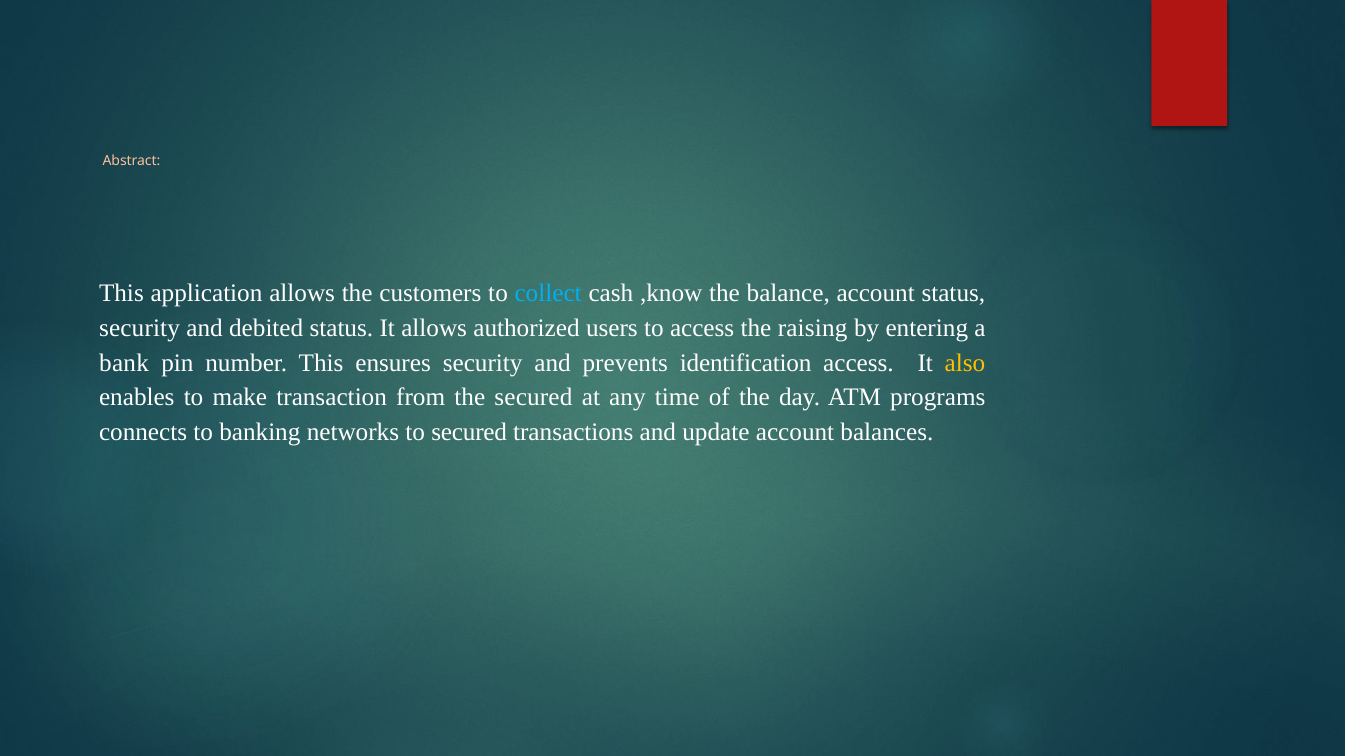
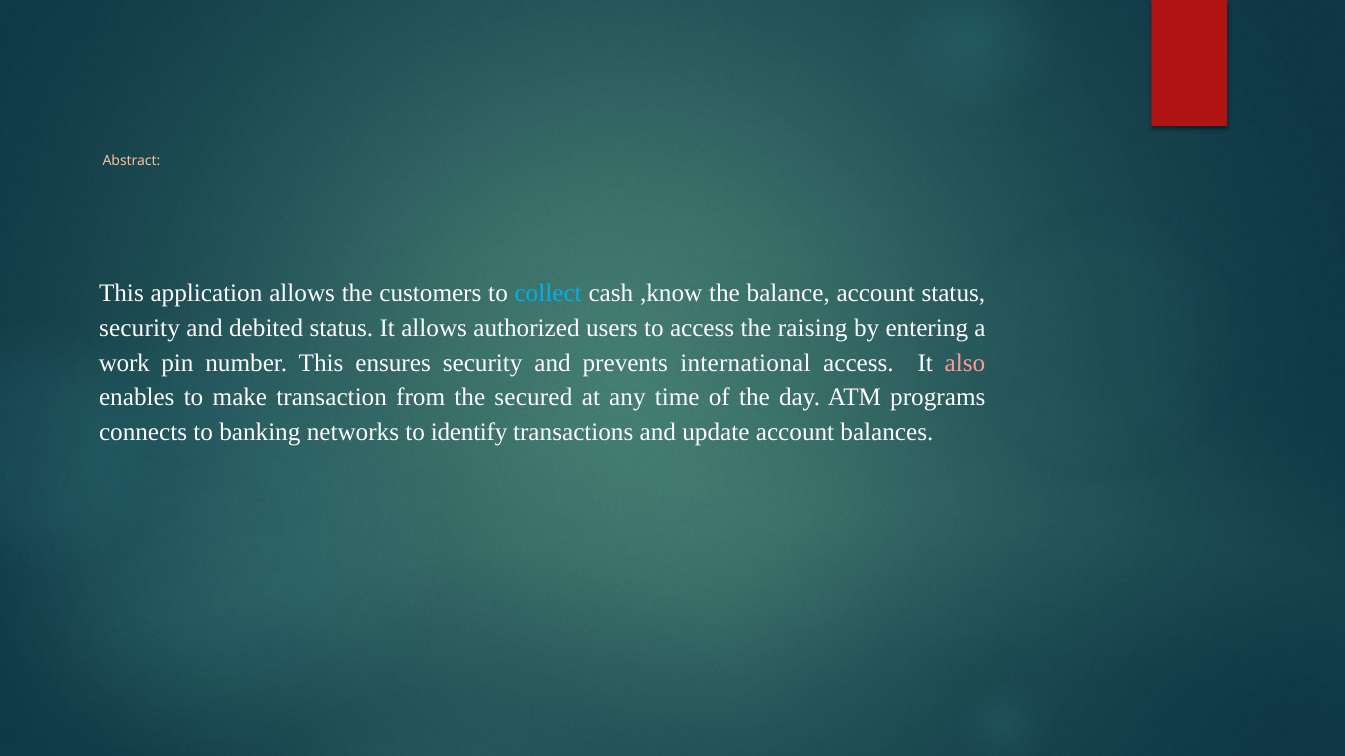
bank: bank -> work (124, 363)
identification: identification -> international (745, 363)
also colour: yellow -> pink (965, 363)
to secured: secured -> identify (469, 433)
